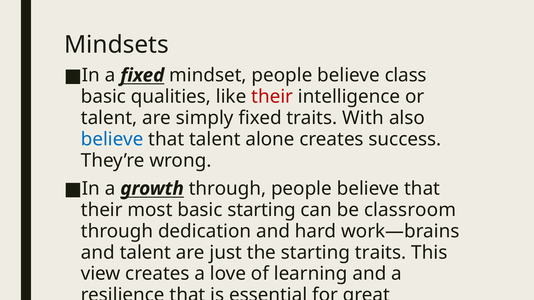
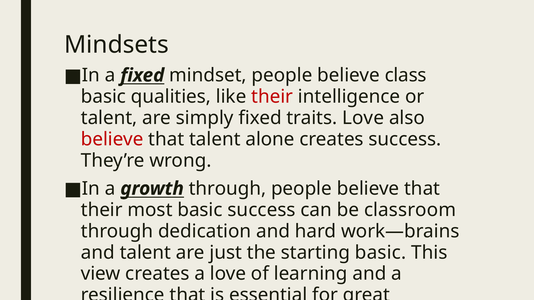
traits With: With -> Love (363, 118)
believe colour: blue -> red (112, 139)
basic starting: starting -> success (262, 210)
starting traits: traits -> basic (381, 253)
